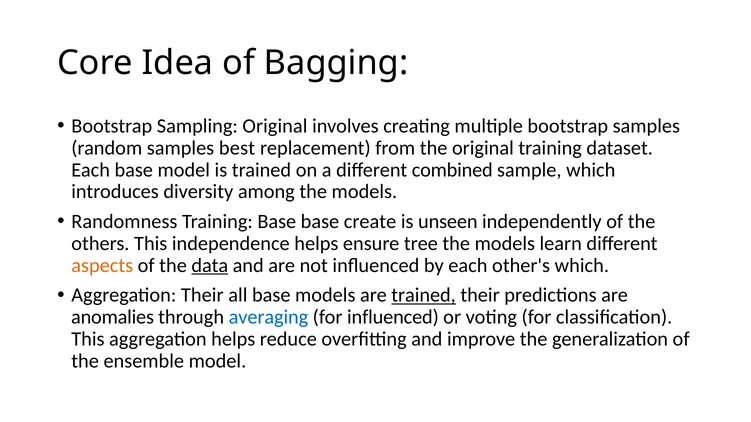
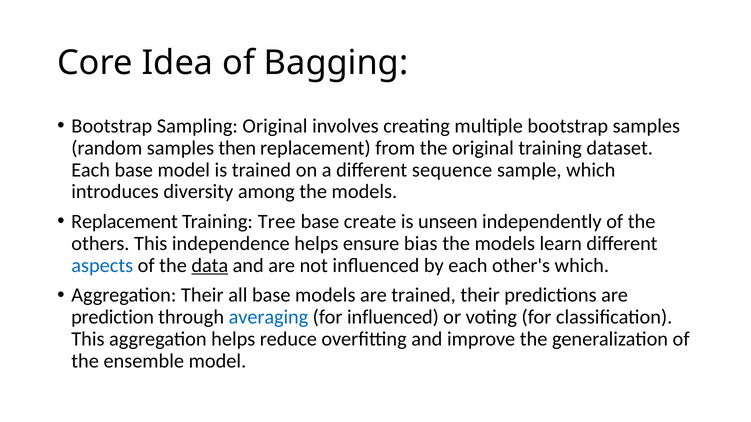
best: best -> then (237, 148)
combined: combined -> sequence (452, 170)
Randomness: Randomness -> Replacement (125, 222)
Training Base: Base -> Tree (277, 222)
tree: tree -> bias (421, 244)
aspects colour: orange -> blue (102, 266)
trained underline: present -> none (424, 295)
anomalies: anomalies -> prediction (113, 317)
